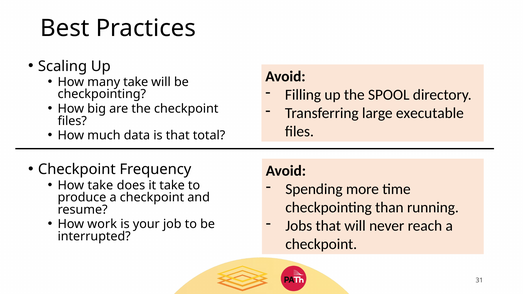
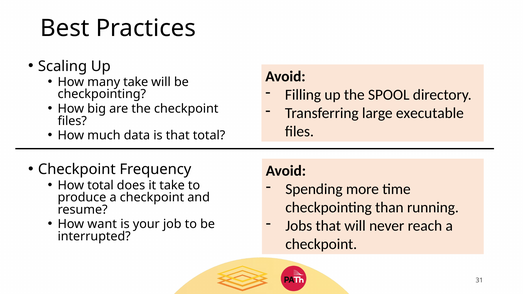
How take: take -> total (100, 185)
work: work -> want (102, 224)
